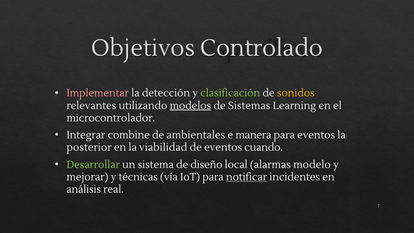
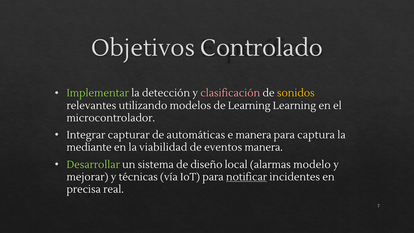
Implementar colour: pink -> light green (98, 93)
clasificación colour: light green -> pink (230, 93)
modelos underline: present -> none (190, 106)
de Sistemas: Sistemas -> Learning (249, 106)
combine: combine -> capturar (129, 135)
ambientales: ambientales -> automáticas (196, 135)
para eventos: eventos -> captura (316, 135)
posterior: posterior -> mediante (89, 147)
eventos cuando: cuando -> manera (264, 147)
análisis: análisis -> precisa (84, 189)
